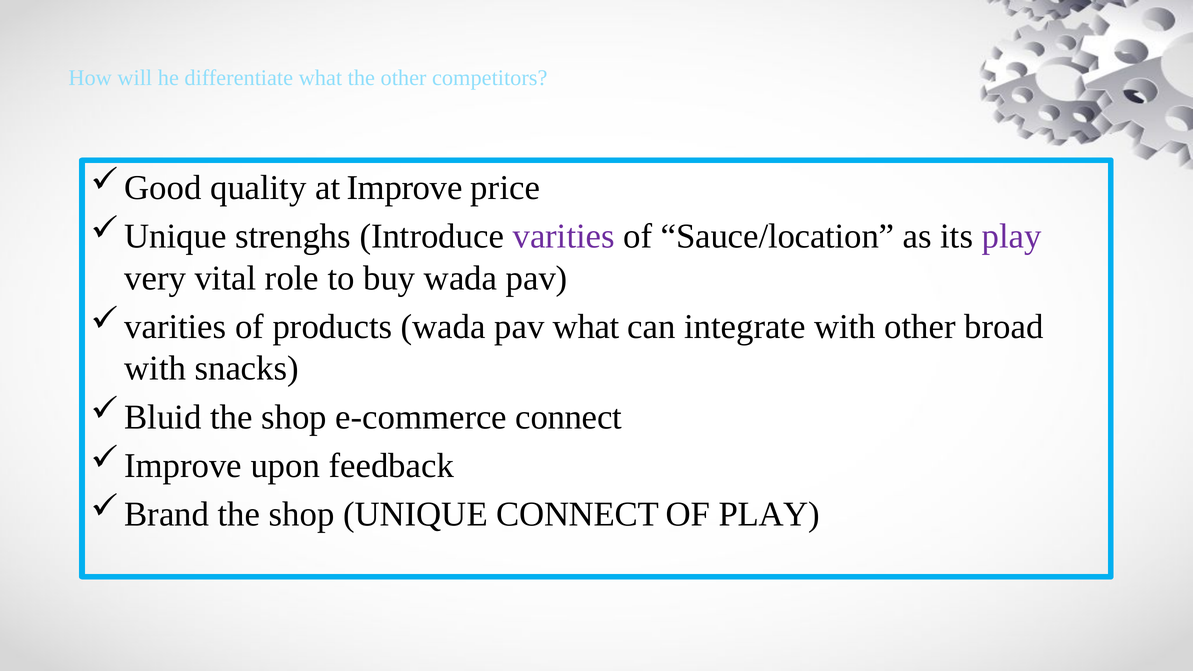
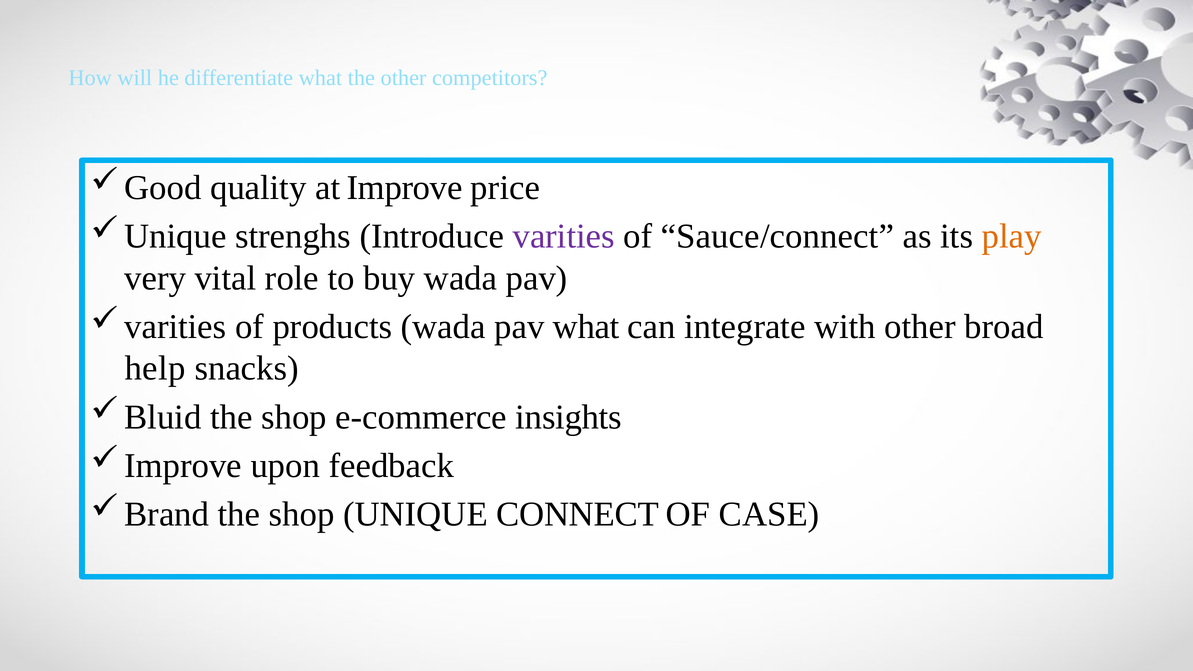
Sauce/location: Sauce/location -> Sauce/connect (777, 236)
play colour: purple -> orange (1012, 236)
with: with -> help (155, 368)
e-commerce connect: connect -> insights (569, 417)
OF PLAY: PLAY -> CASE (769, 514)
